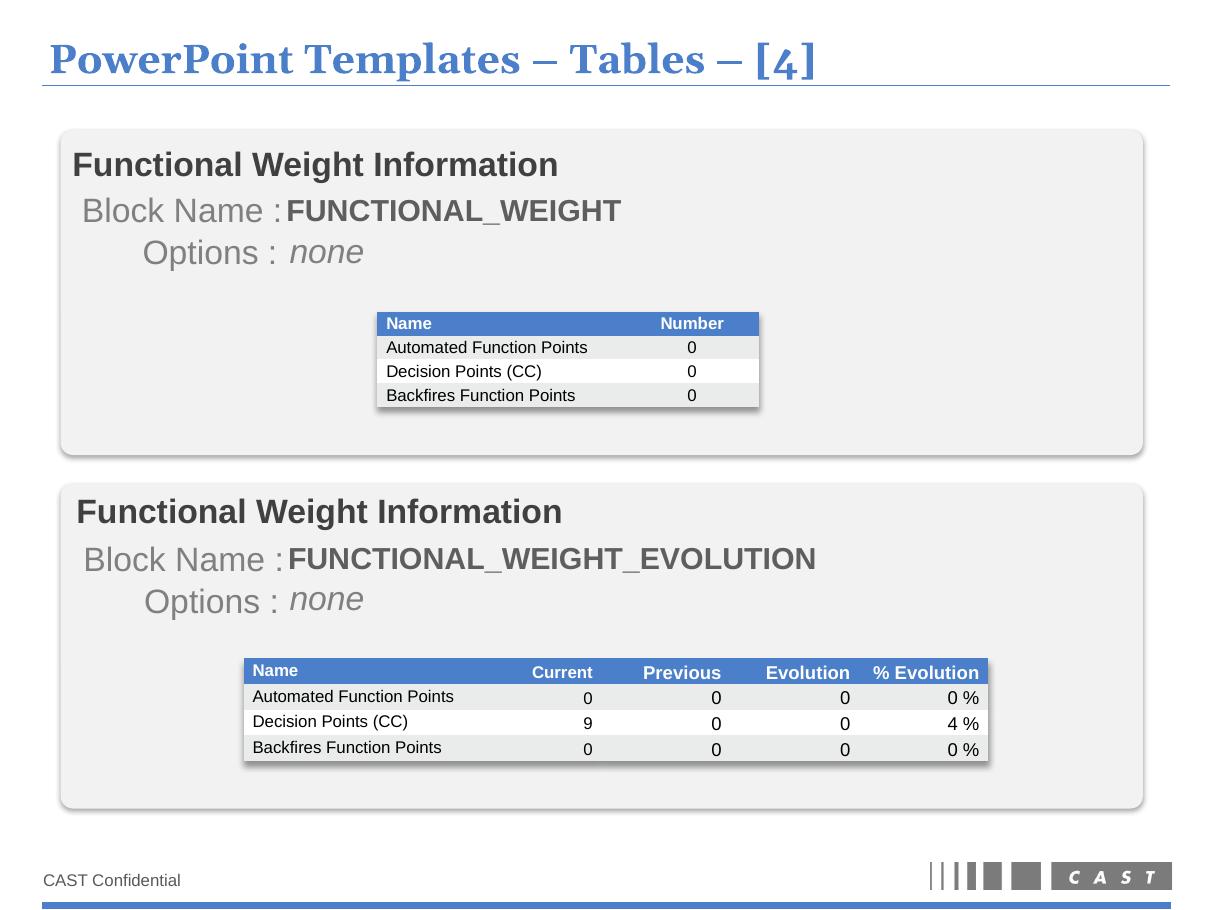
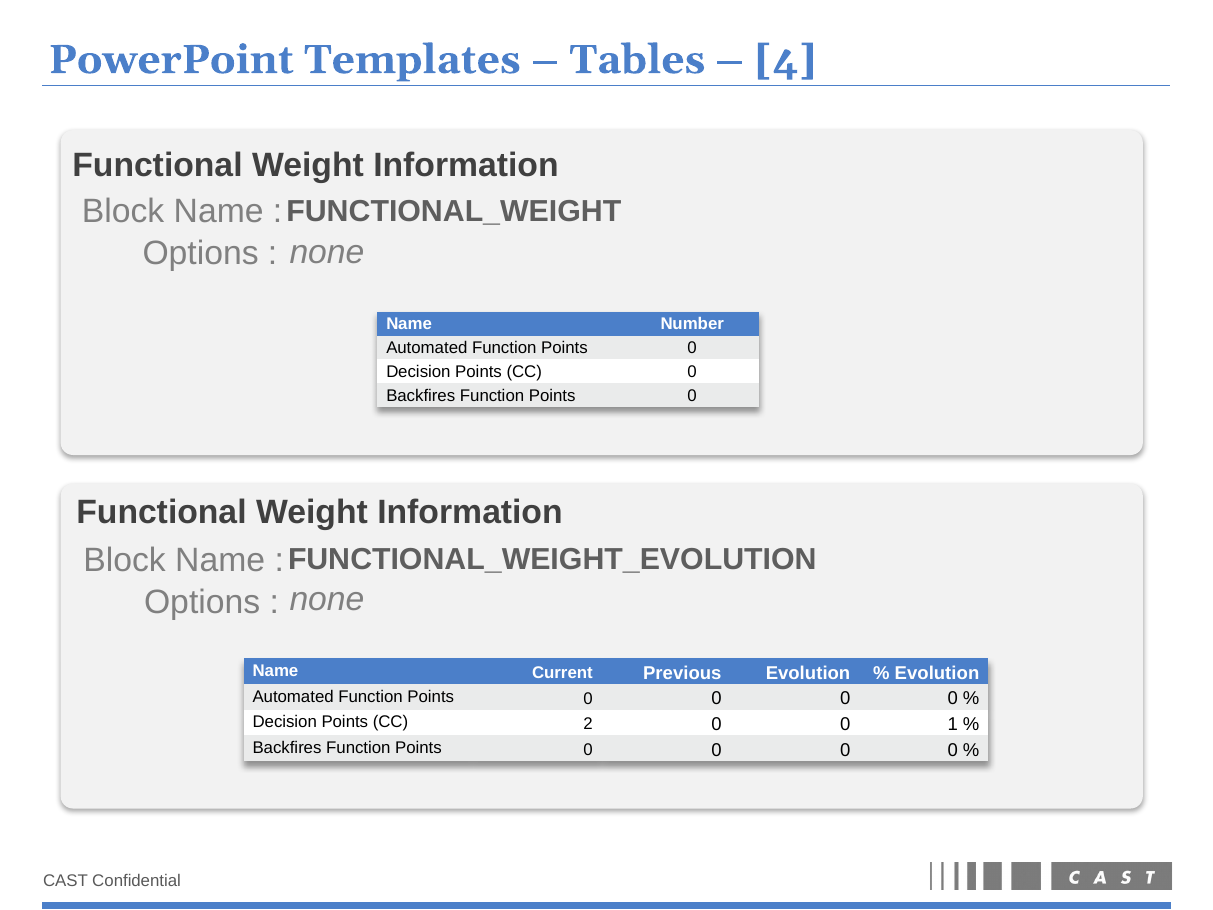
9: 9 -> 2 (588, 724)
0 4: 4 -> 1 (953, 724)
